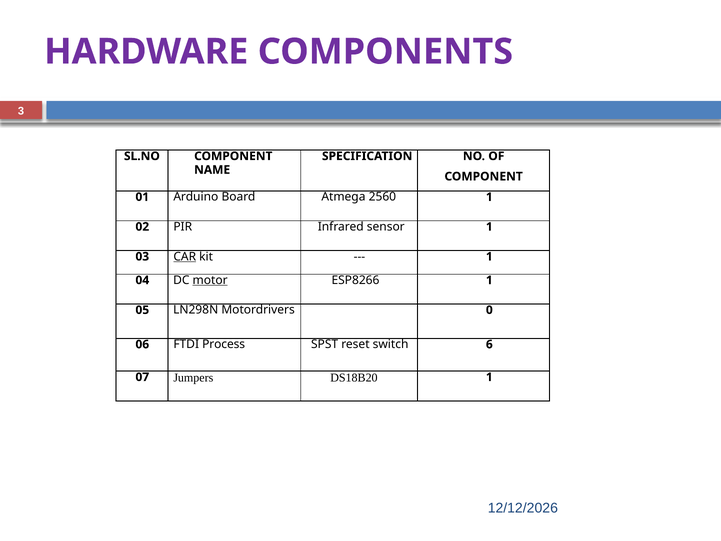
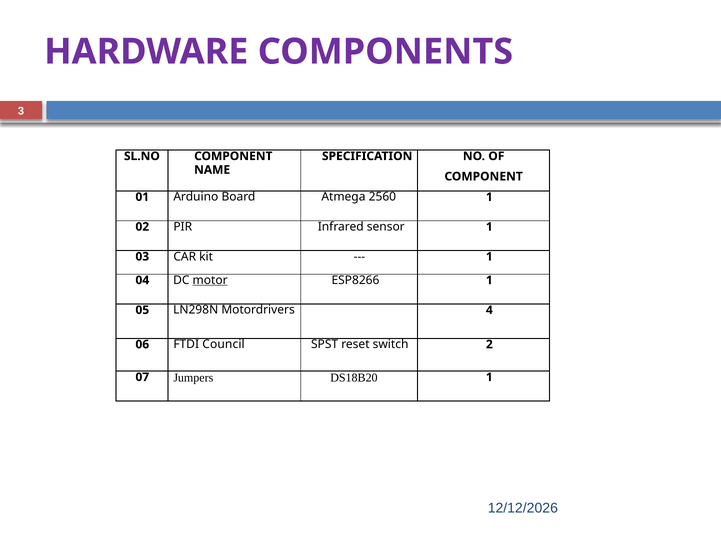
CAR underline: present -> none (185, 256)
0: 0 -> 4 (489, 310)
Process: Process -> Council (224, 344)
6: 6 -> 2 (489, 344)
